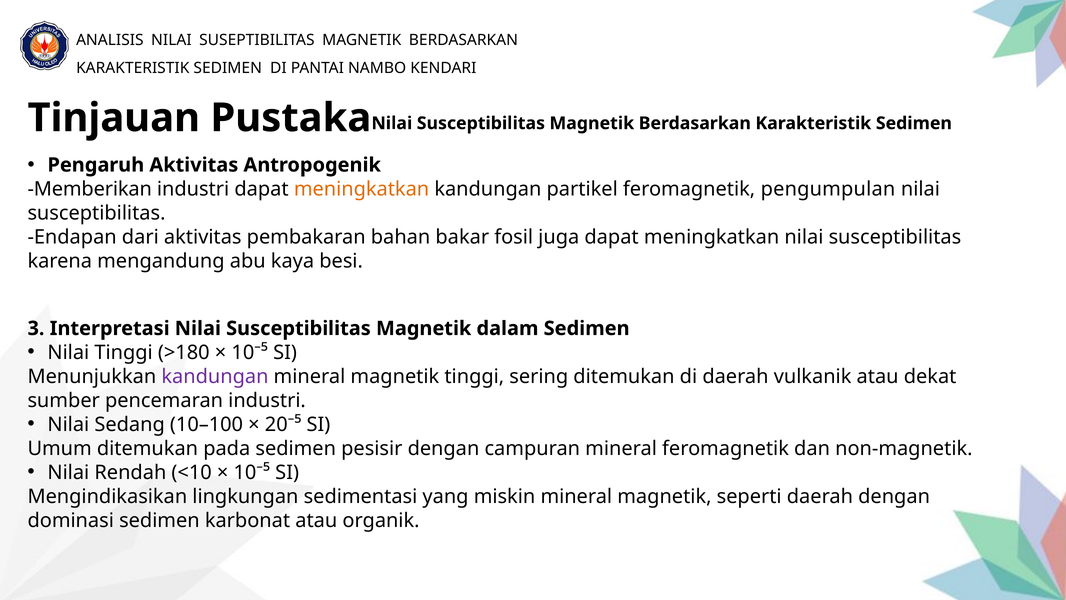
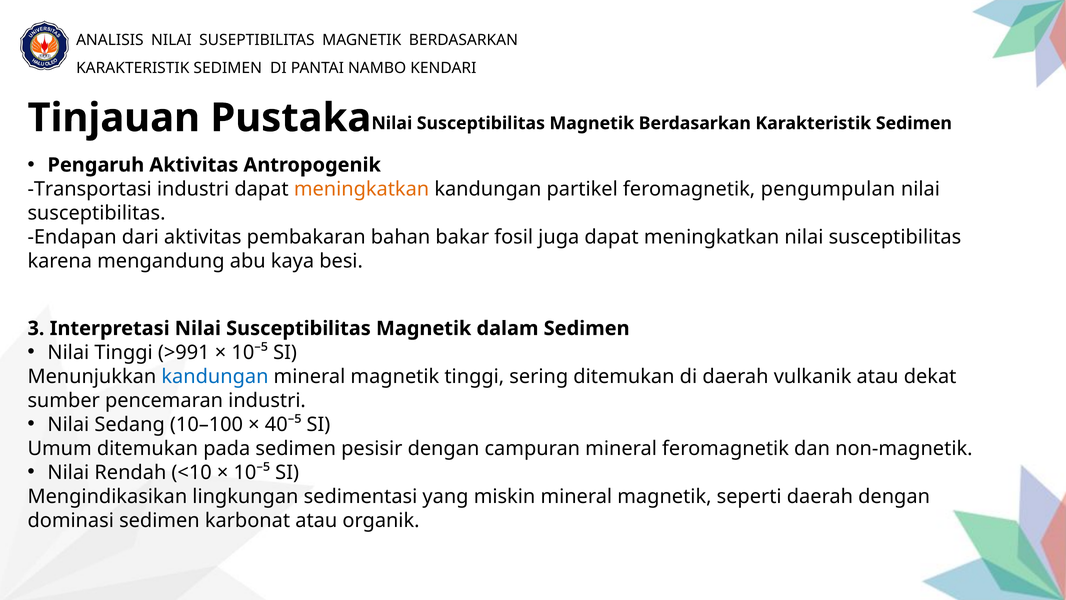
Memberikan: Memberikan -> Transportasi (90, 189)
>180: >180 -> >991 (184, 352)
kandungan colour: purple -> blue (215, 376)
20⁻⁵: 20⁻⁵ -> 40⁻⁵ (283, 424)
